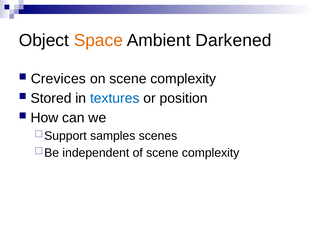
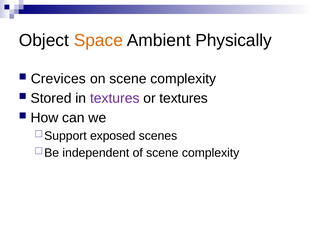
Darkened: Darkened -> Physically (234, 40)
textures colour: blue -> purple (115, 98)
or position: position -> textures (184, 98)
samples: samples -> exposed (113, 136)
